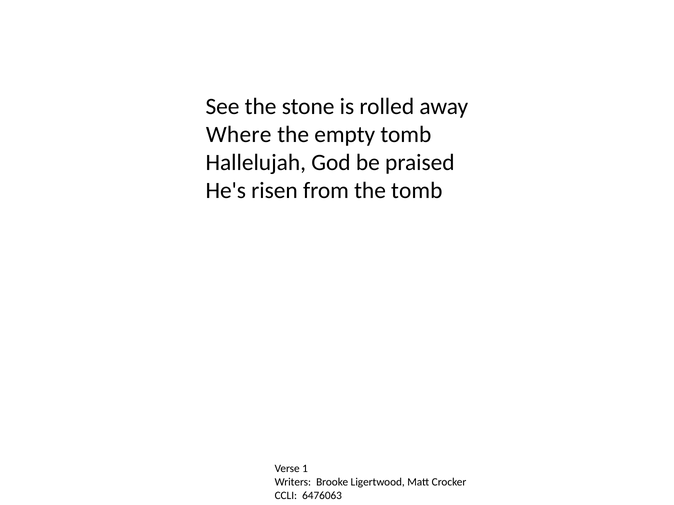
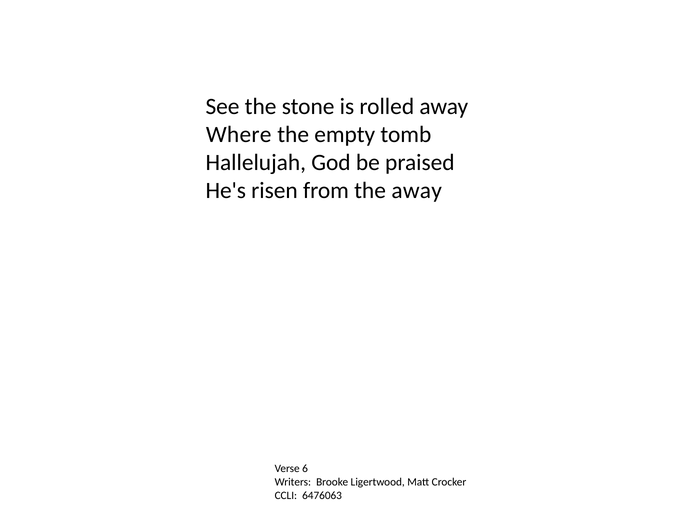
the tomb: tomb -> away (417, 191)
1: 1 -> 6 (305, 469)
